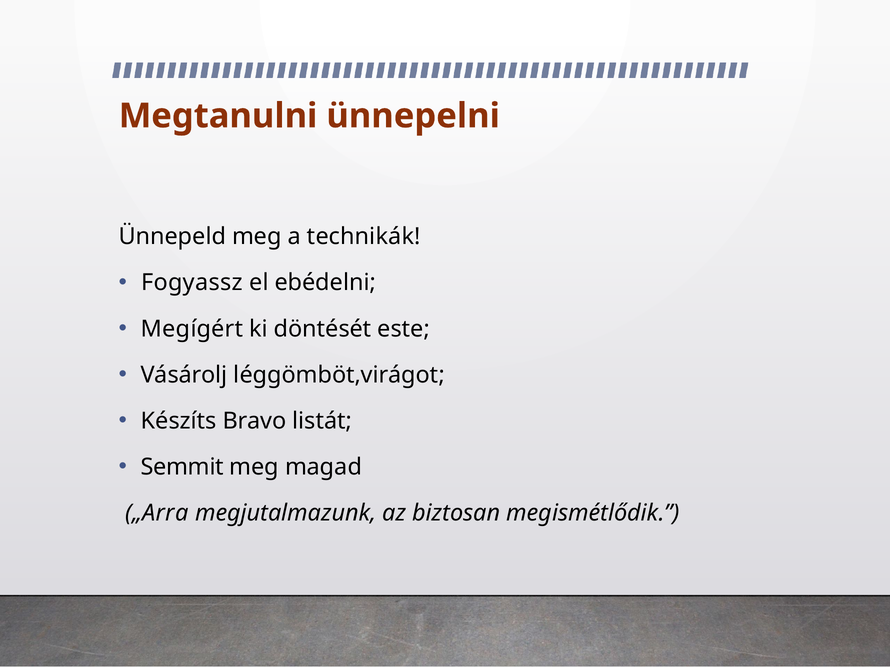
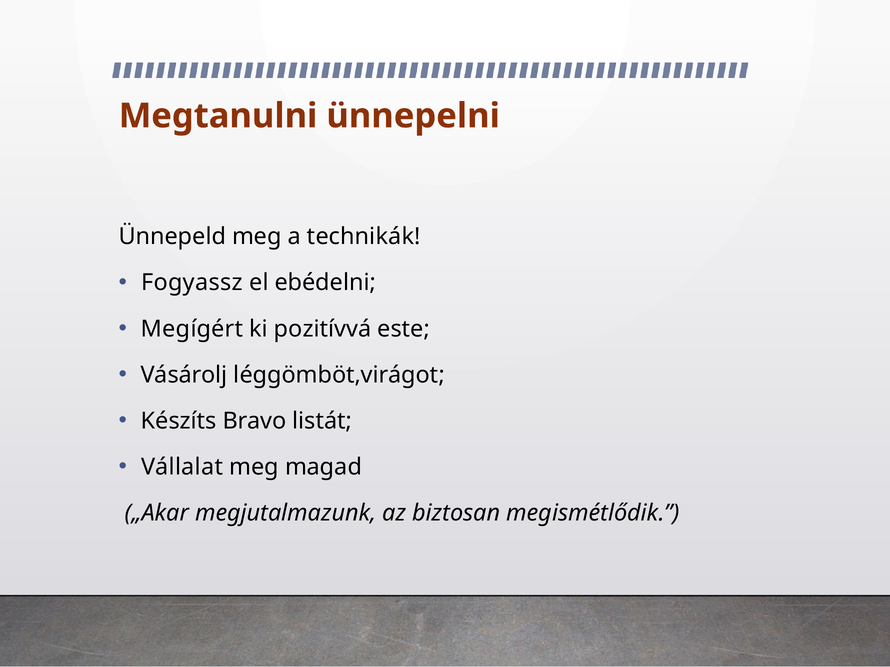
döntését: döntését -> pozitívvá (323, 329)
Semmit: Semmit -> Vállalat (182, 467)
„Arra: „Arra -> „Akar (157, 514)
